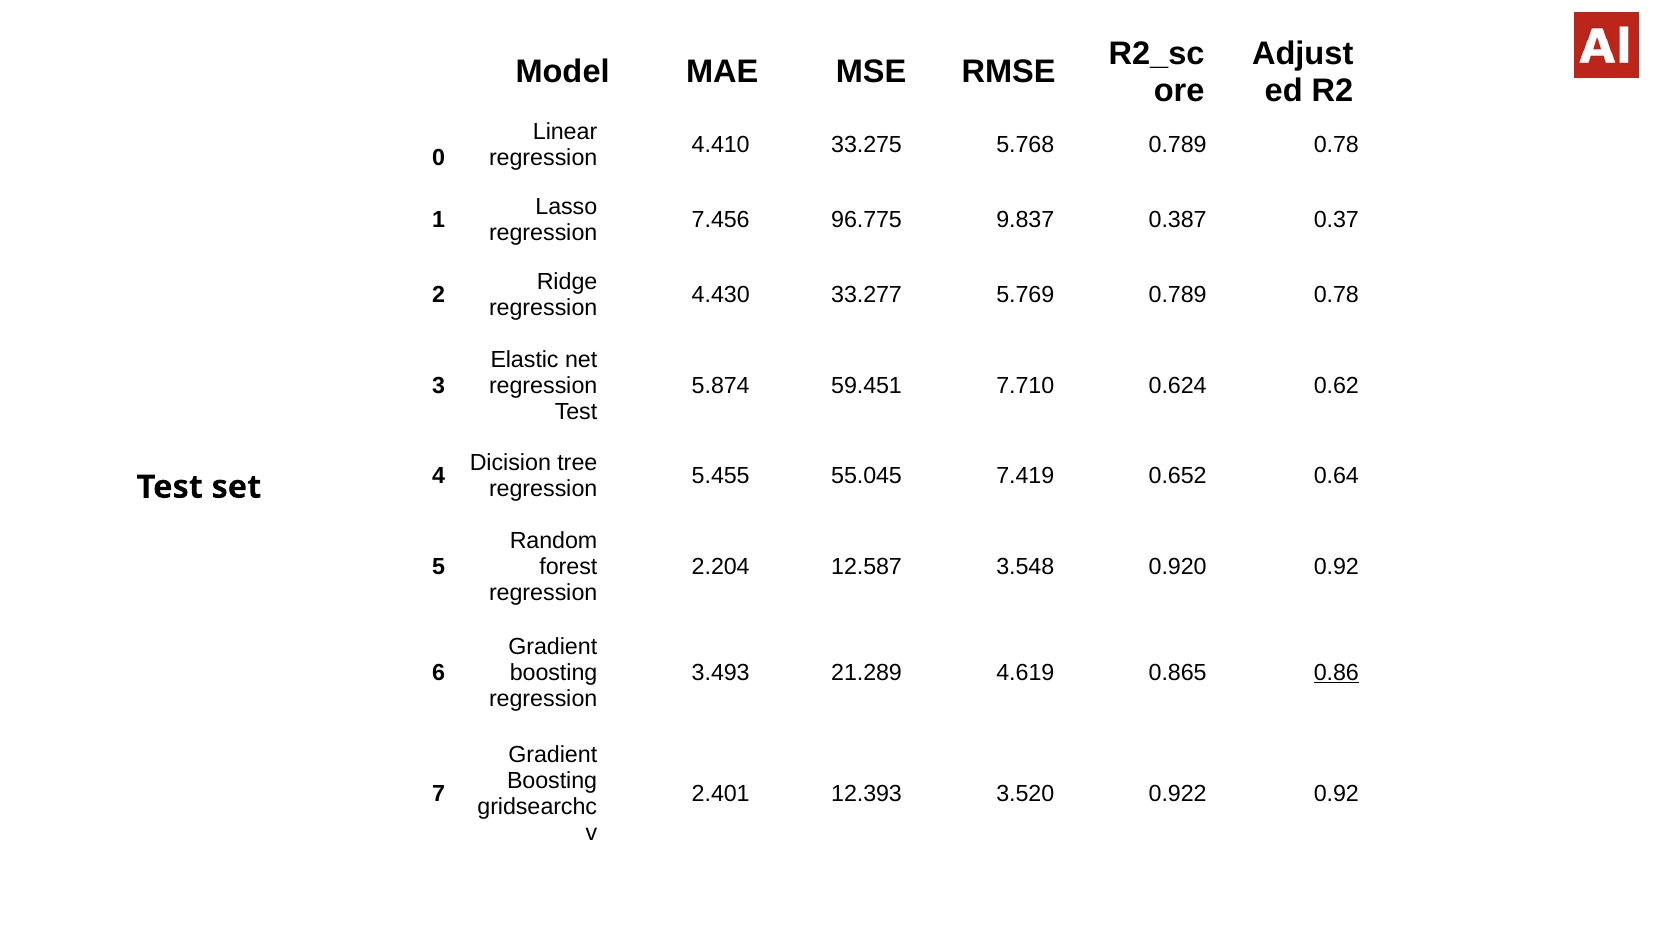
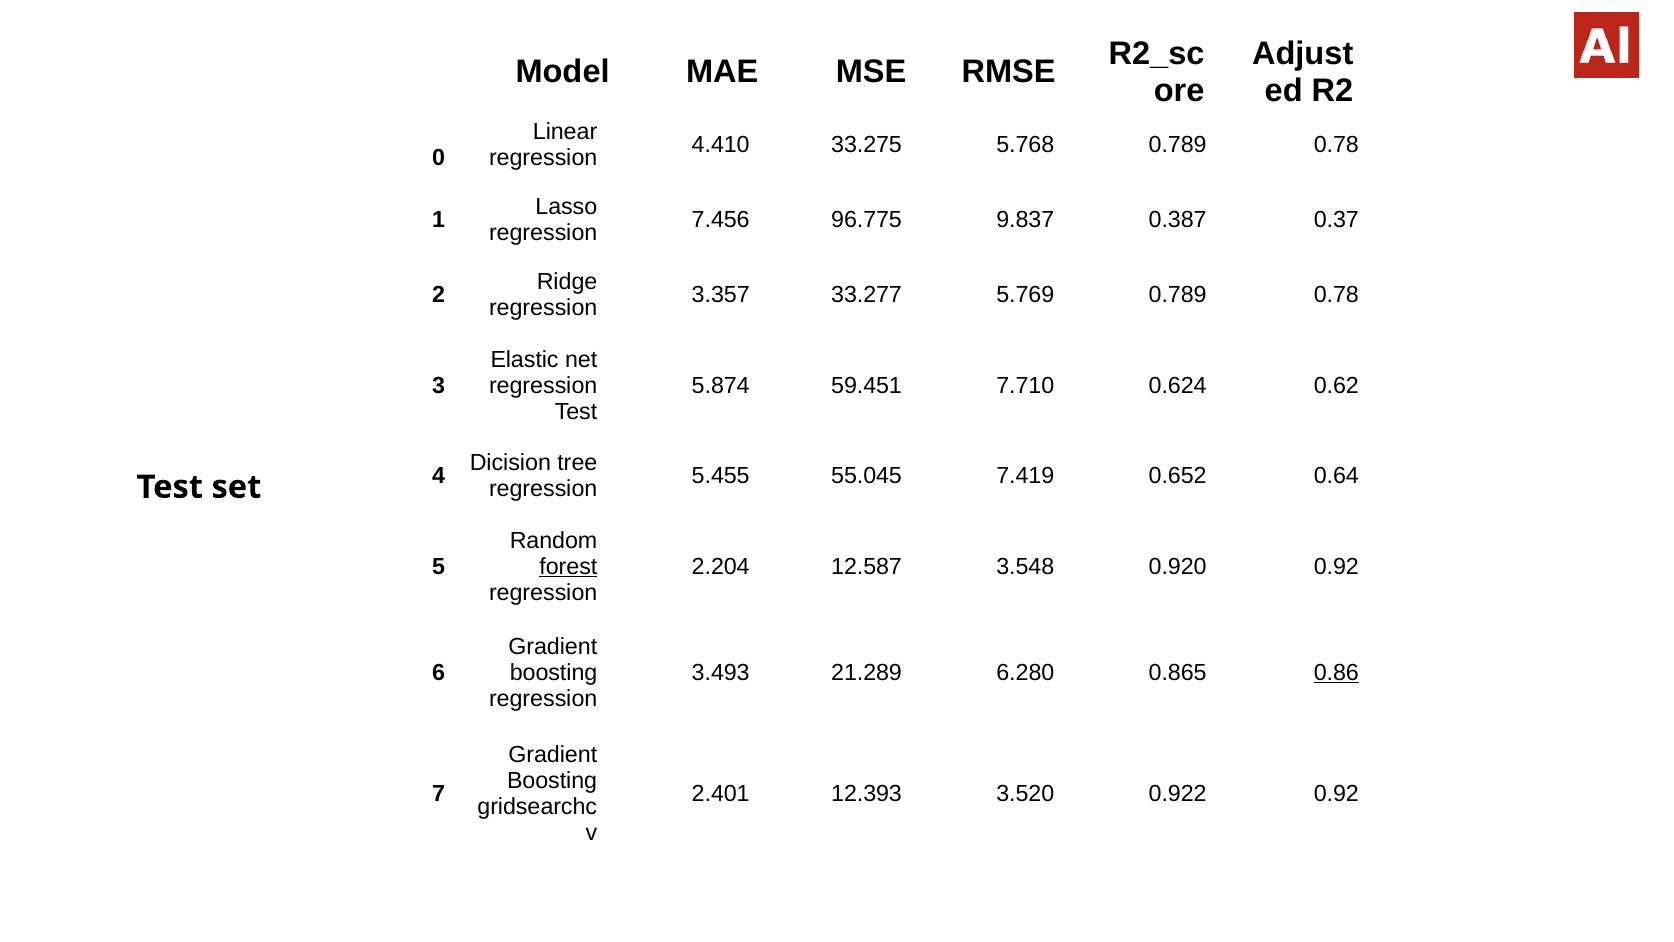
4.430: 4.430 -> 3.357 (721, 295)
forest underline: none -> present (568, 566)
4.619: 4.619 -> 6.280 (1025, 672)
